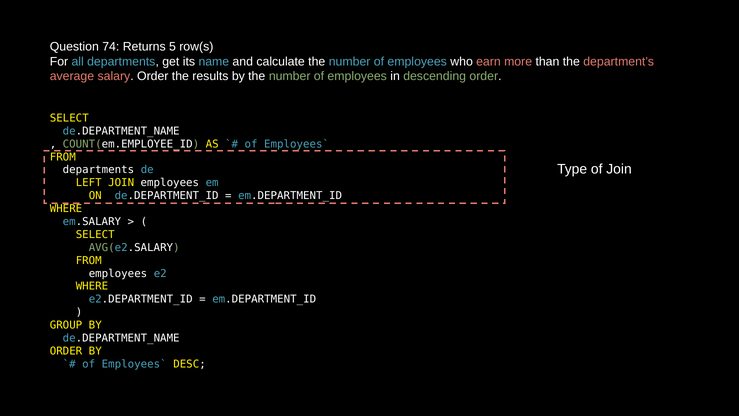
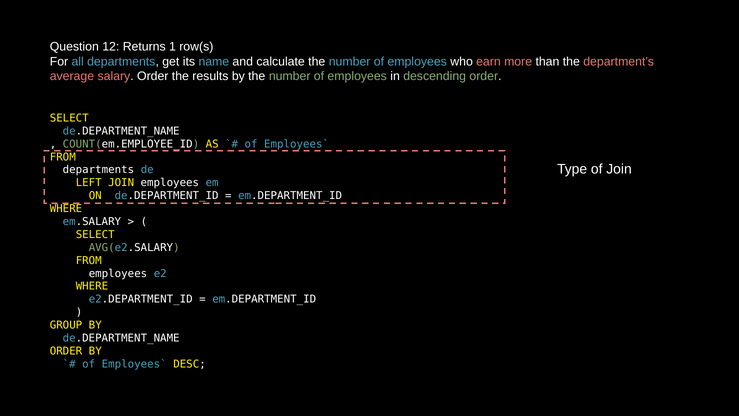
74: 74 -> 12 (111, 47)
5: 5 -> 1 (172, 47)
